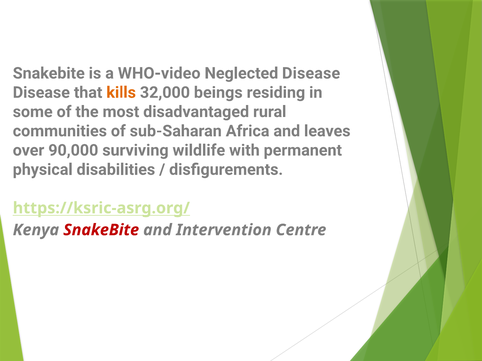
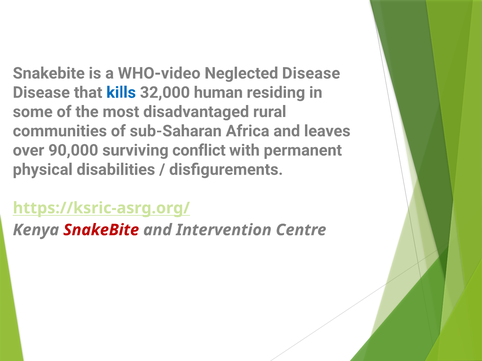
kills colour: orange -> blue (121, 93)
beings: beings -> human (218, 93)
wildlife: wildlife -> conflict (199, 150)
